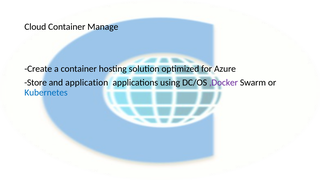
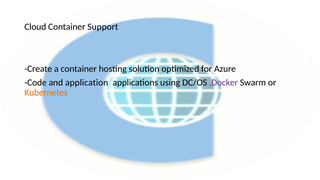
Manage: Manage -> Support (103, 27)
Store: Store -> Code (36, 82)
Kubernetes colour: blue -> orange (46, 93)
